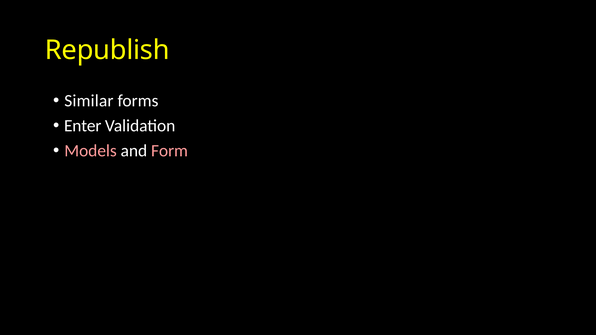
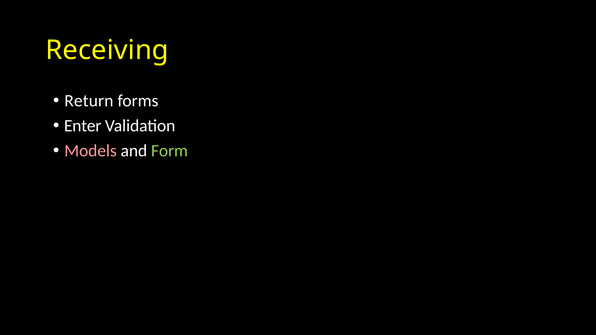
Republish: Republish -> Receiving (107, 50)
Similar: Similar -> Return (89, 101)
Form colour: pink -> light green (170, 151)
